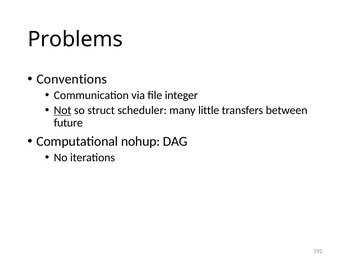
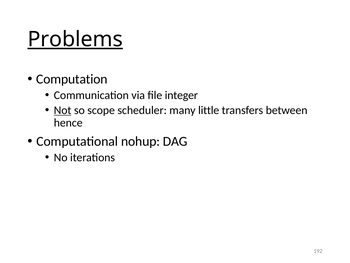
Problems underline: none -> present (75, 39)
Conventions: Conventions -> Computation (72, 79)
struct: struct -> scope (101, 110)
future: future -> hence (68, 123)
